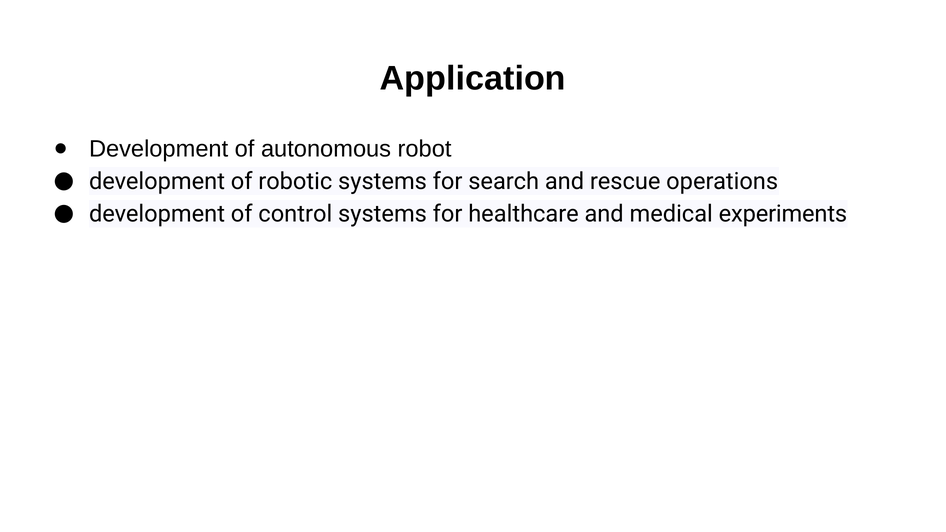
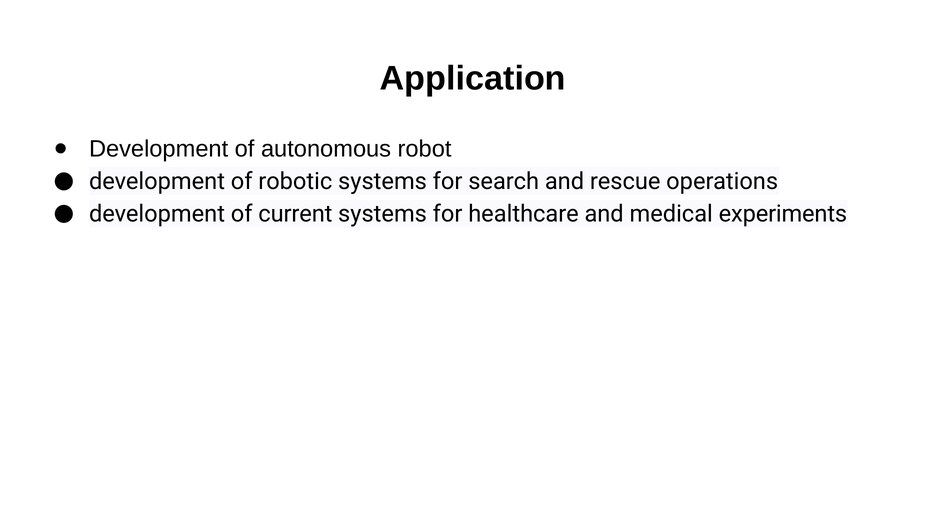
control: control -> current (295, 214)
